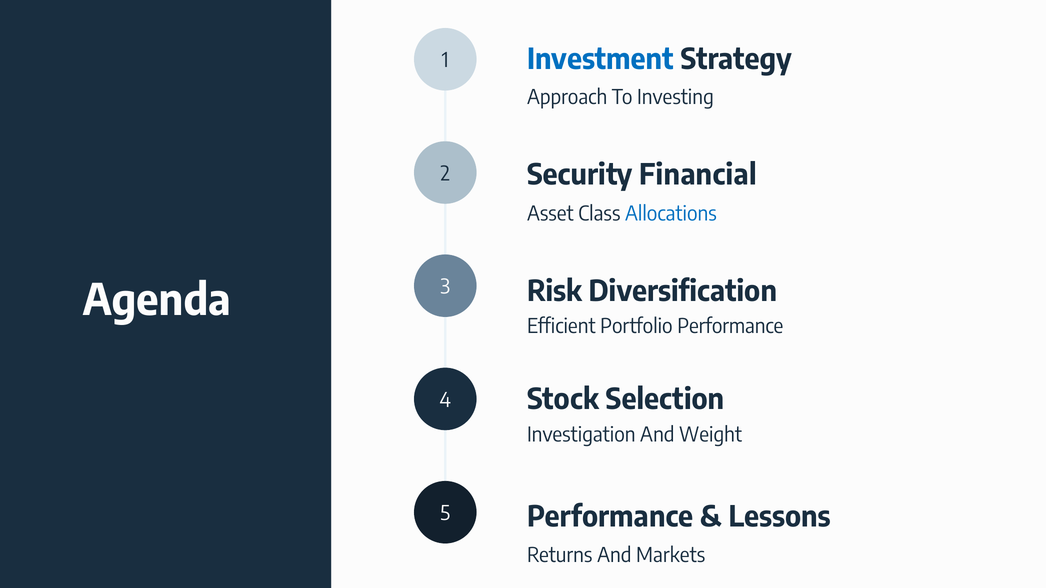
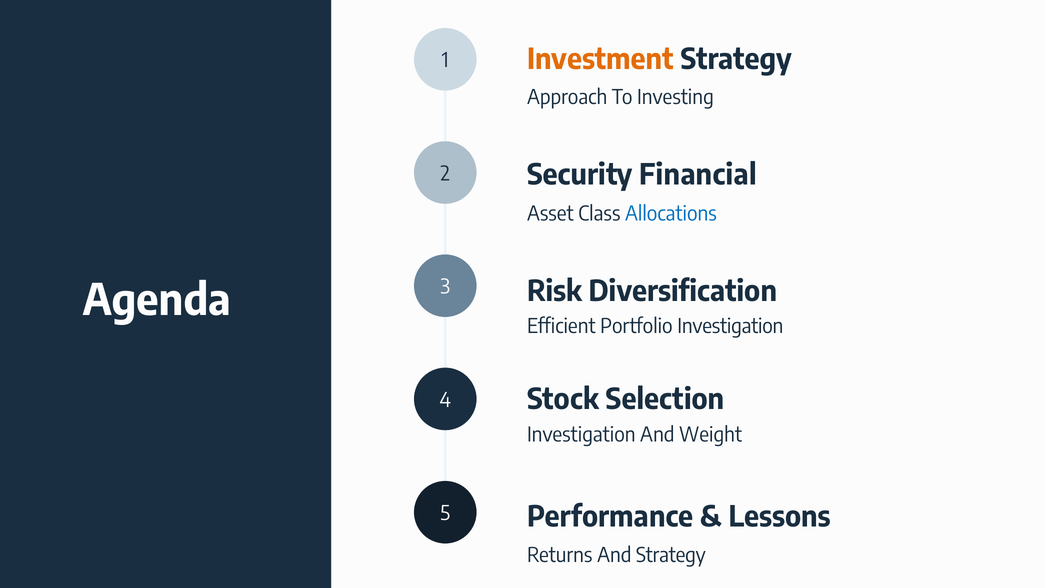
Investment colour: blue -> orange (600, 59)
Portfolio Performance: Performance -> Investigation (730, 327)
And Markets: Markets -> Strategy (671, 556)
